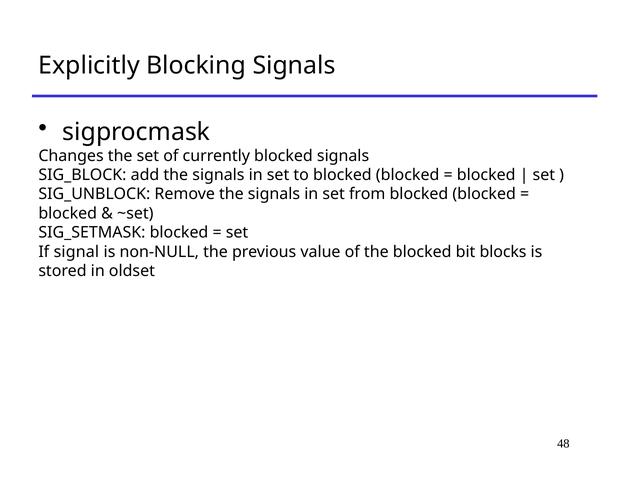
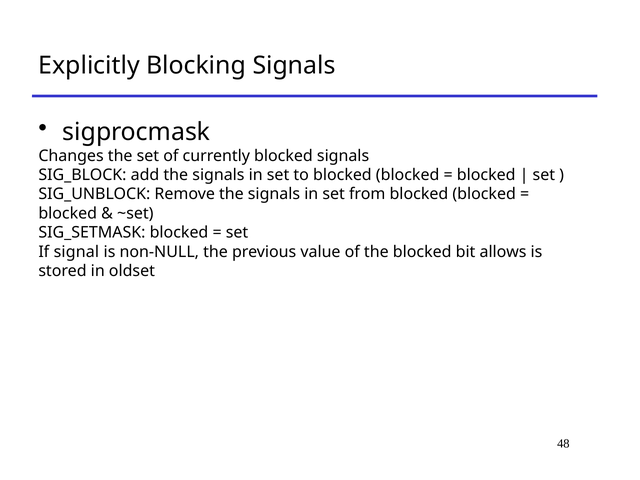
blocks: blocks -> allows (503, 252)
